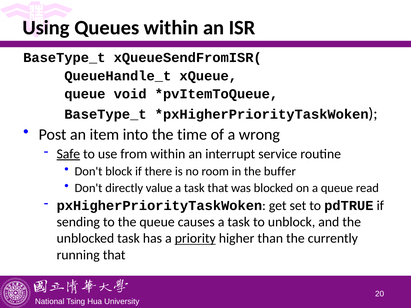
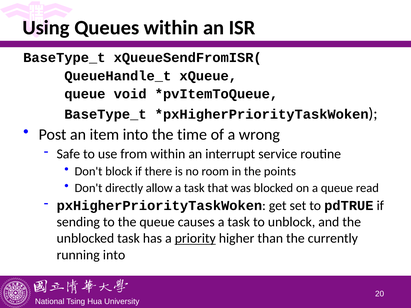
Safe underline: present -> none (68, 154)
buffer: buffer -> points (280, 171)
value: value -> allow (159, 188)
running that: that -> into (114, 255)
